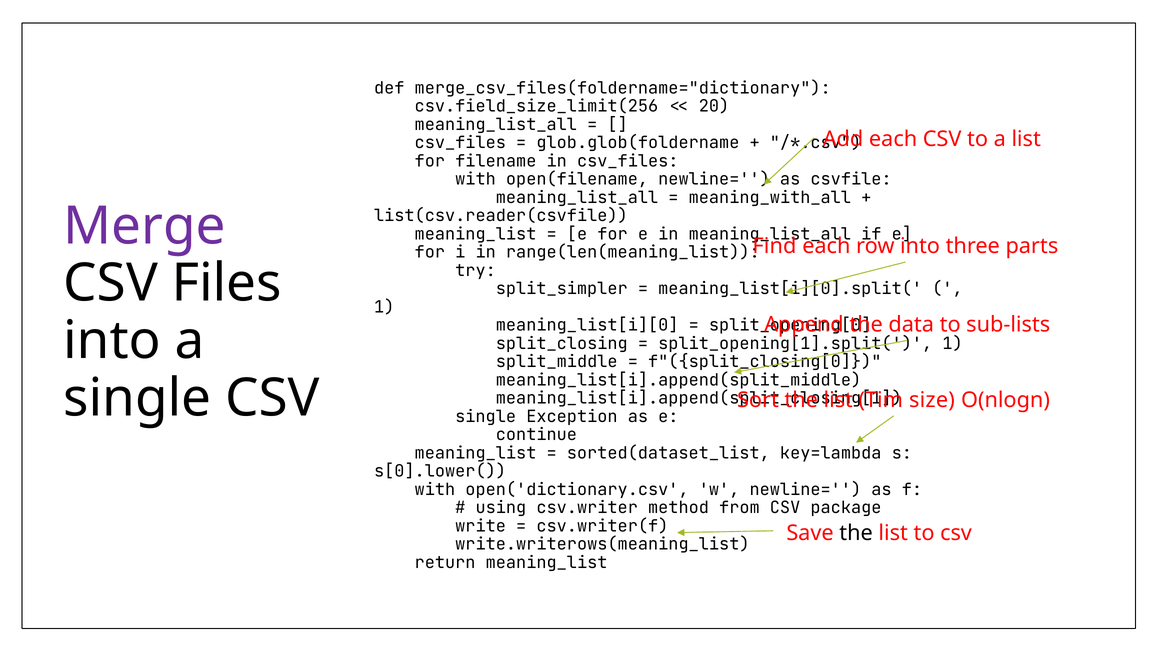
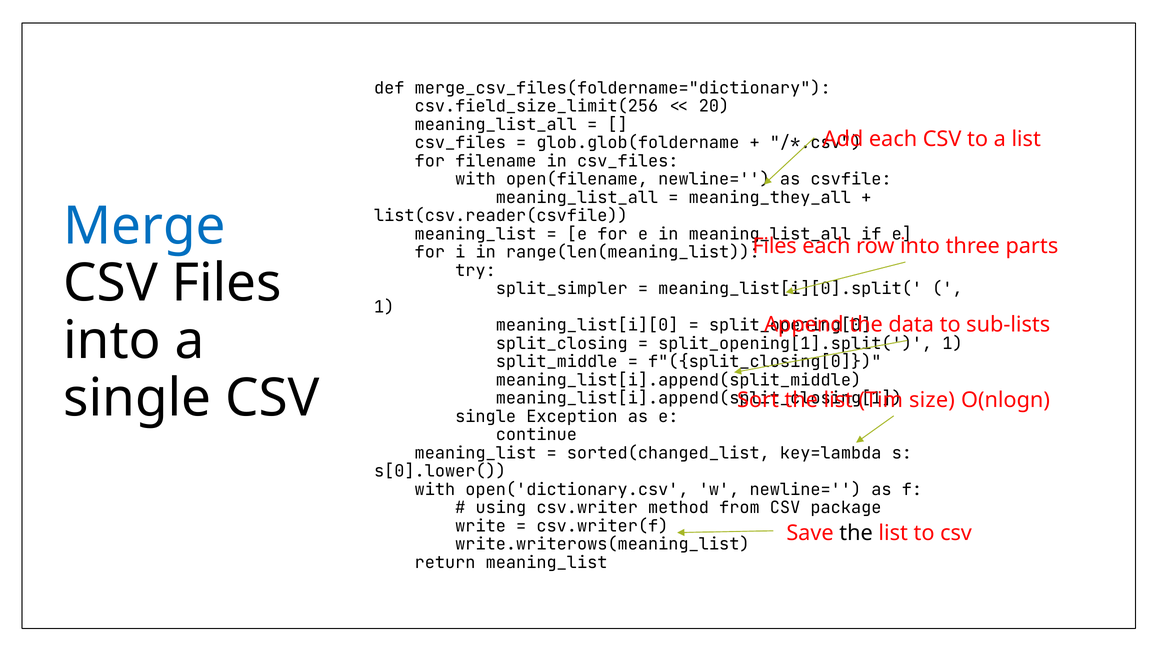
meaning_with_all: meaning_with_all -> meaning_they_all (770, 198)
Merge colour: purple -> blue (144, 226)
Find: Find -> Files (775, 246)
sorted(dataset_list: sorted(dataset_list -> sorted(changed_list (668, 453)
